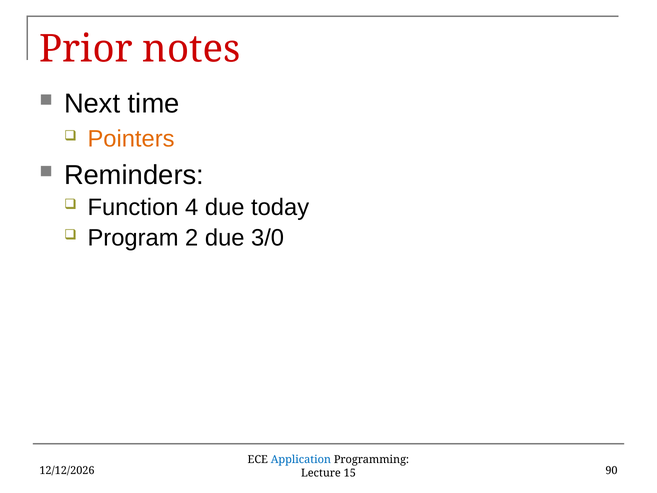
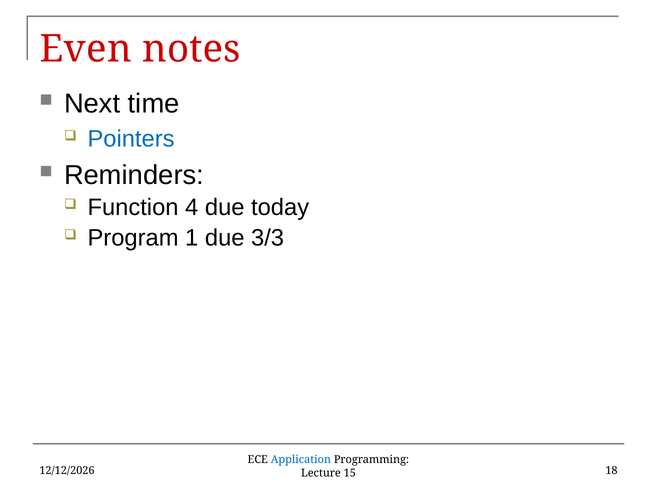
Prior: Prior -> Even (86, 49)
Pointers colour: orange -> blue (131, 139)
2: 2 -> 1 (192, 238)
3/0: 3/0 -> 3/3 (268, 238)
90: 90 -> 18 (612, 471)
